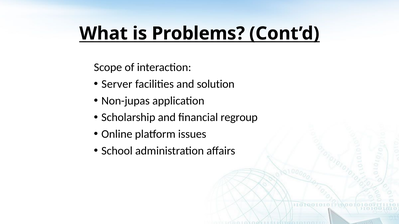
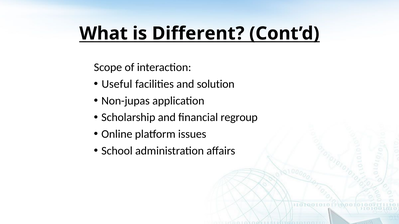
Problems: Problems -> Different (198, 34)
Server: Server -> Useful (117, 84)
